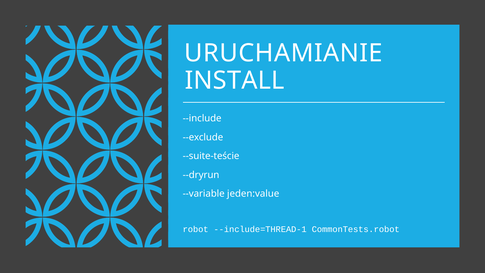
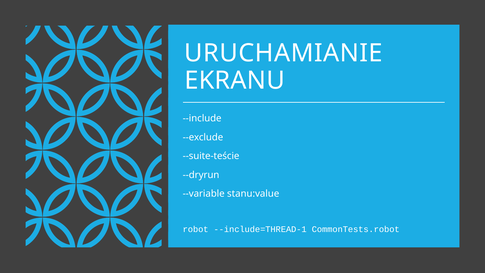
INSTALL: INSTALL -> EKRANU (235, 81)
jeden:value: jeden:value -> stanu:value (253, 194)
